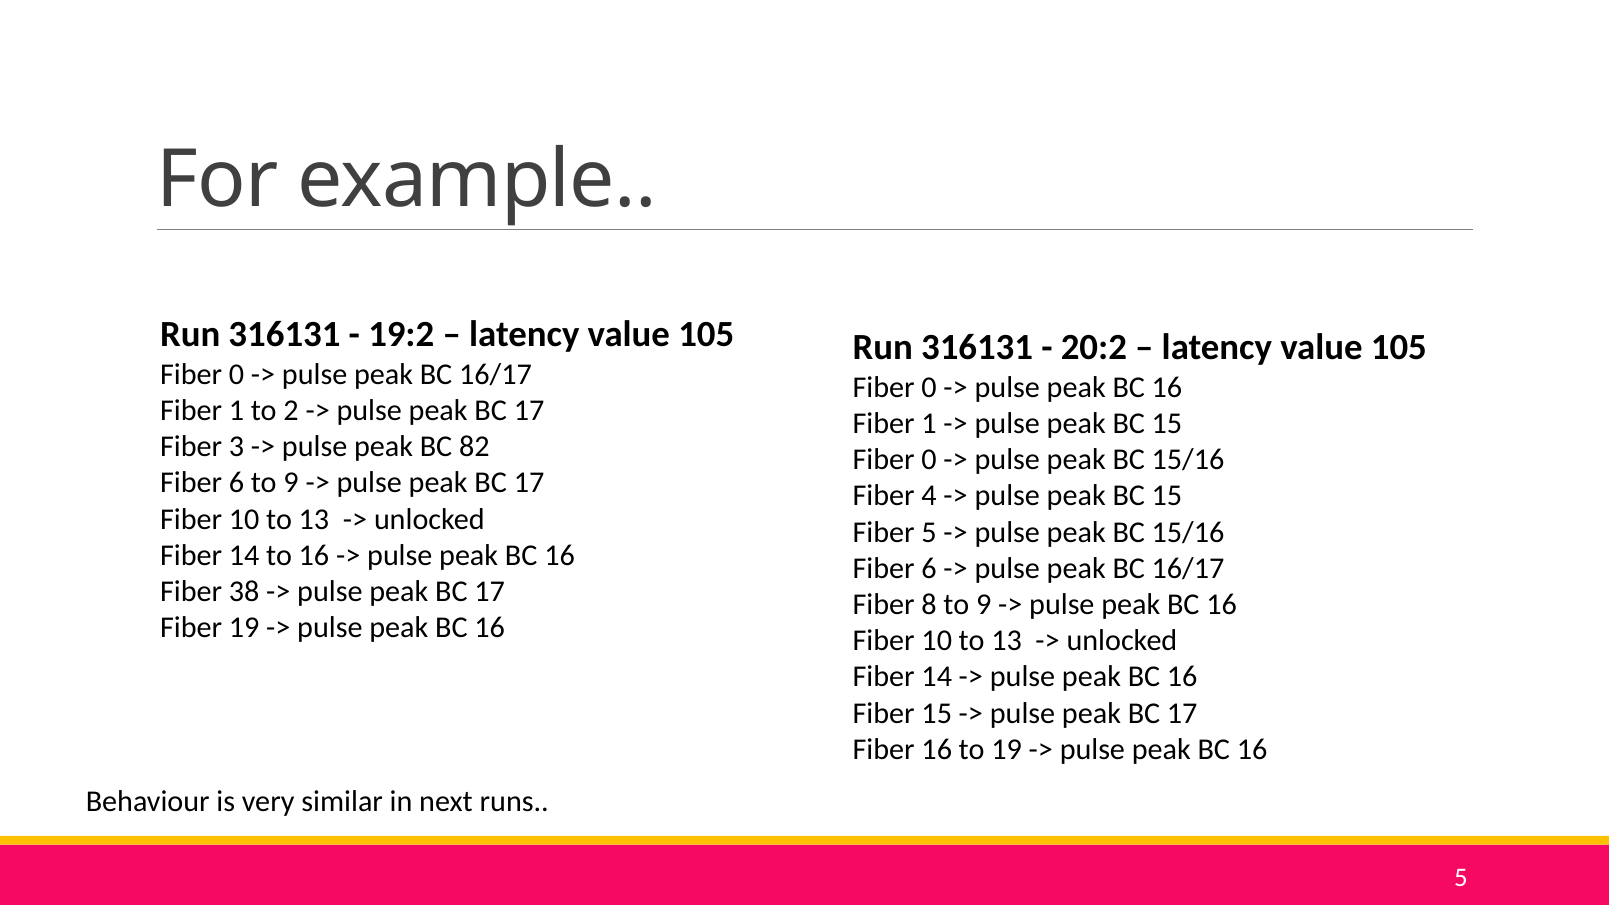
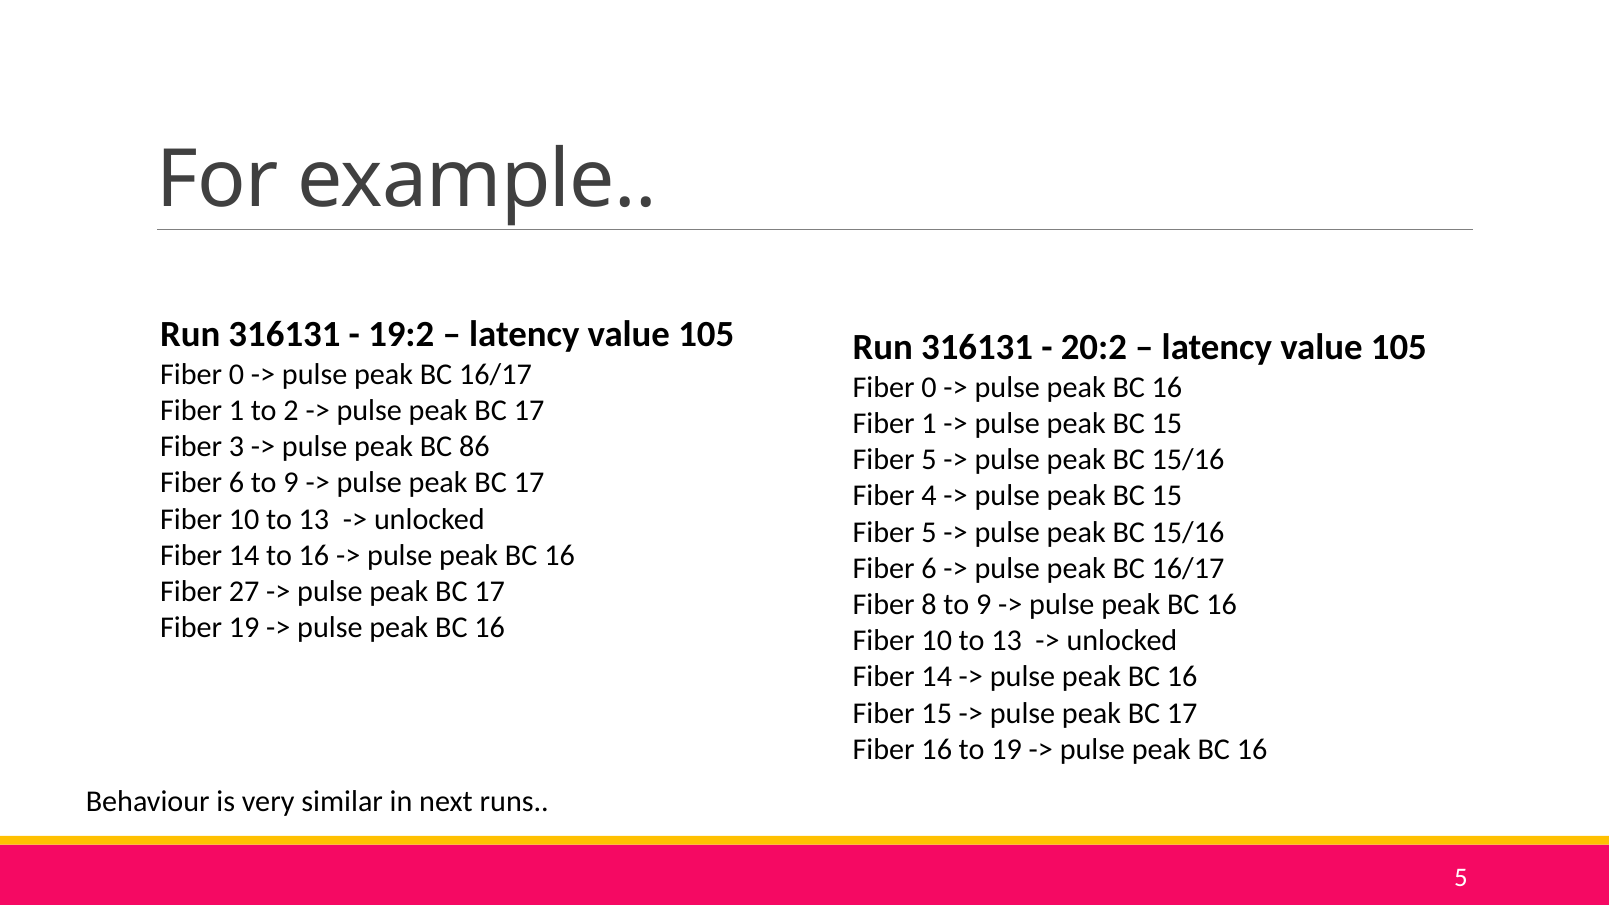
82: 82 -> 86 (474, 447)
0: 0 -> 5 (929, 460)
38: 38 -> 27 (244, 592)
